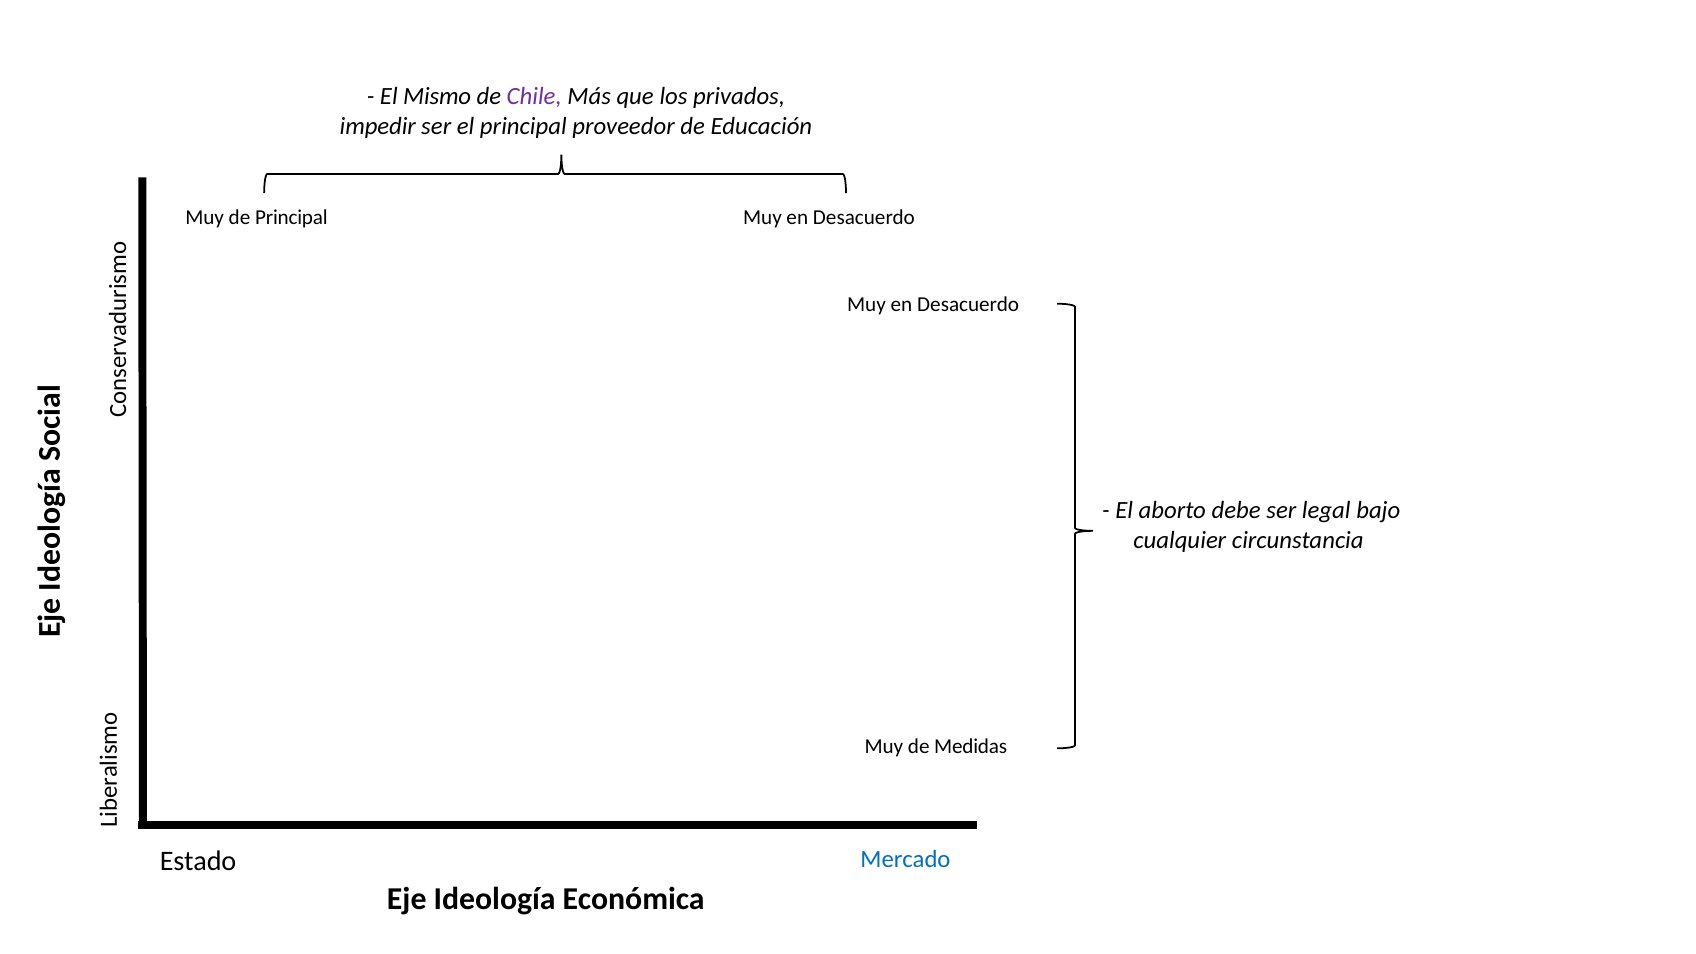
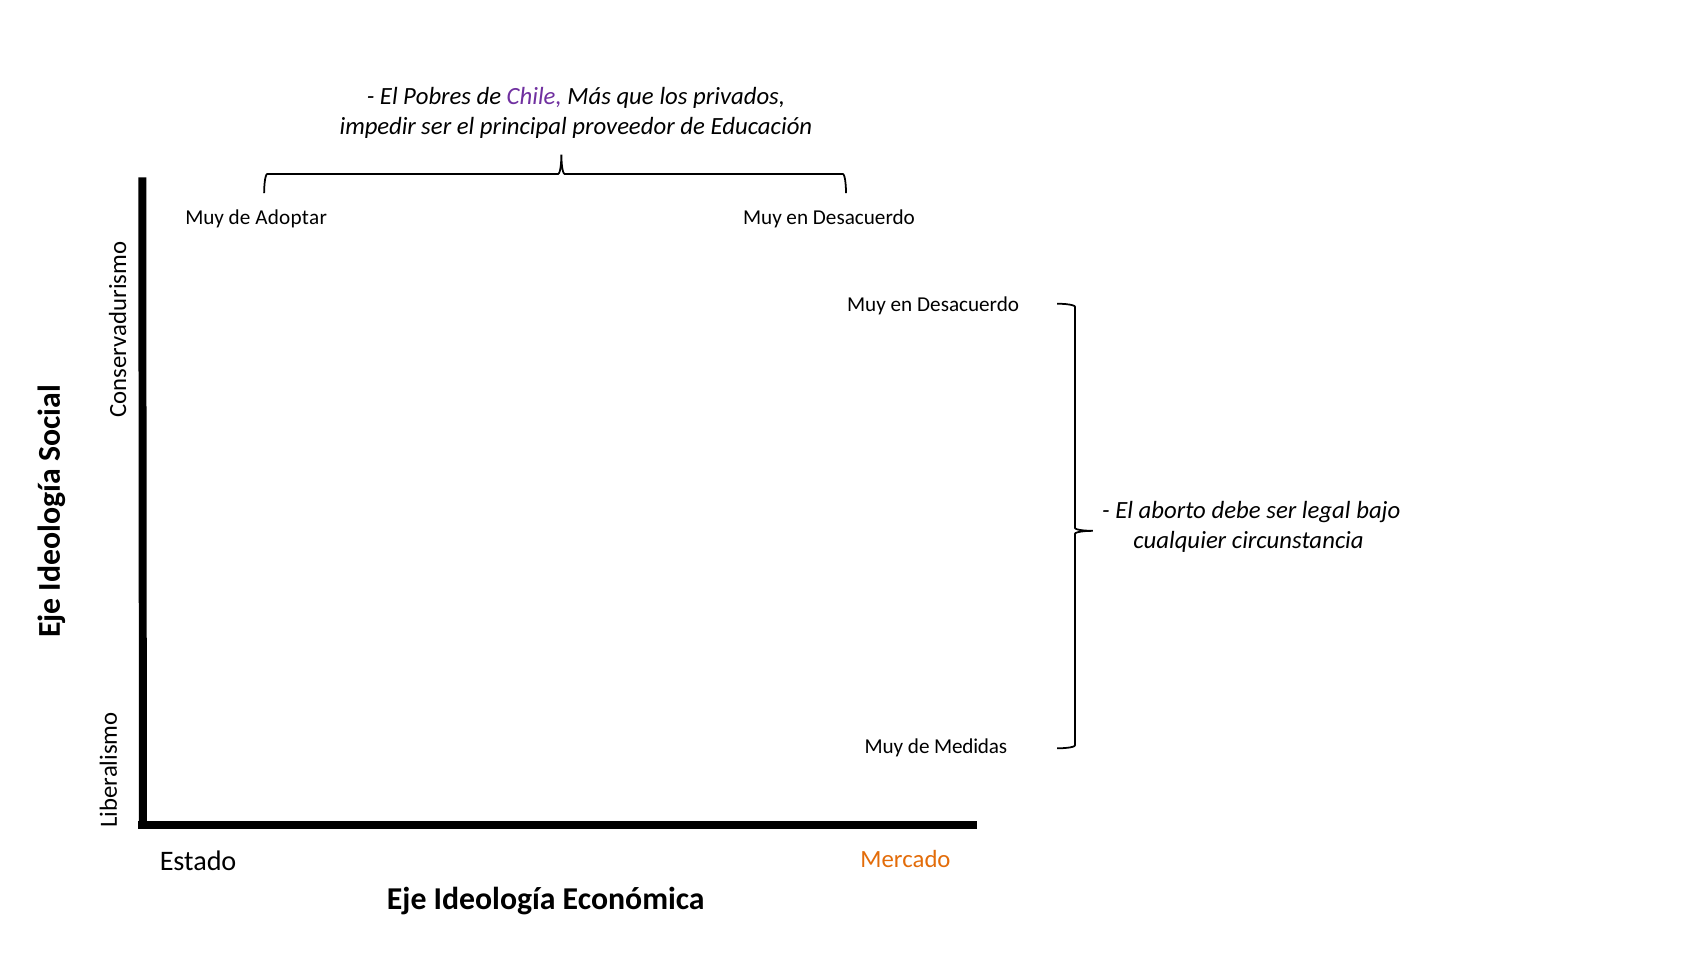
Mismo: Mismo -> Pobres (437, 97)
de Principal: Principal -> Adoptar (291, 217)
Mercado colour: blue -> orange (905, 859)
